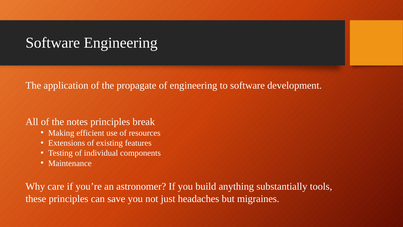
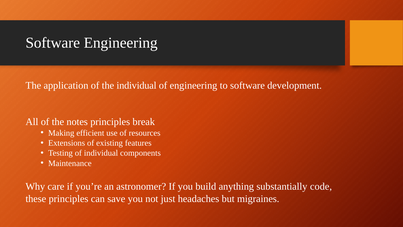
the propagate: propagate -> individual (137, 86)
tools: tools -> code (321, 186)
